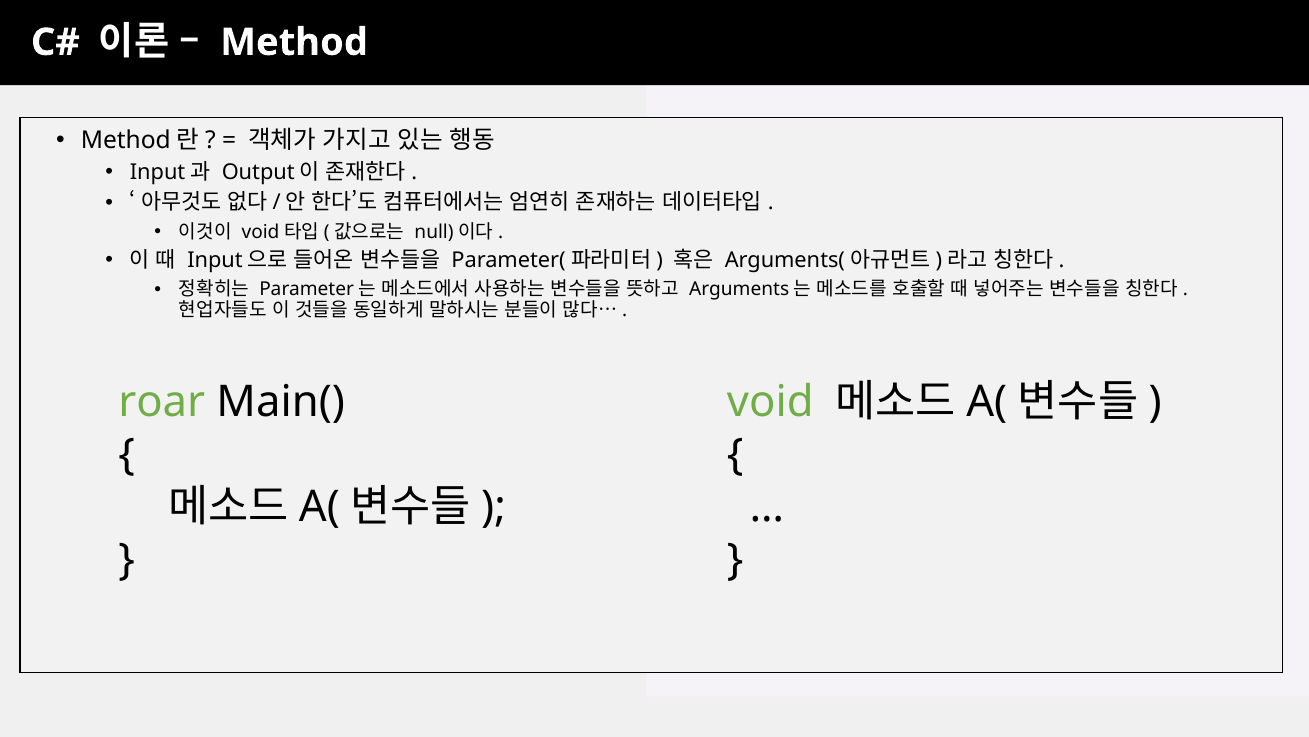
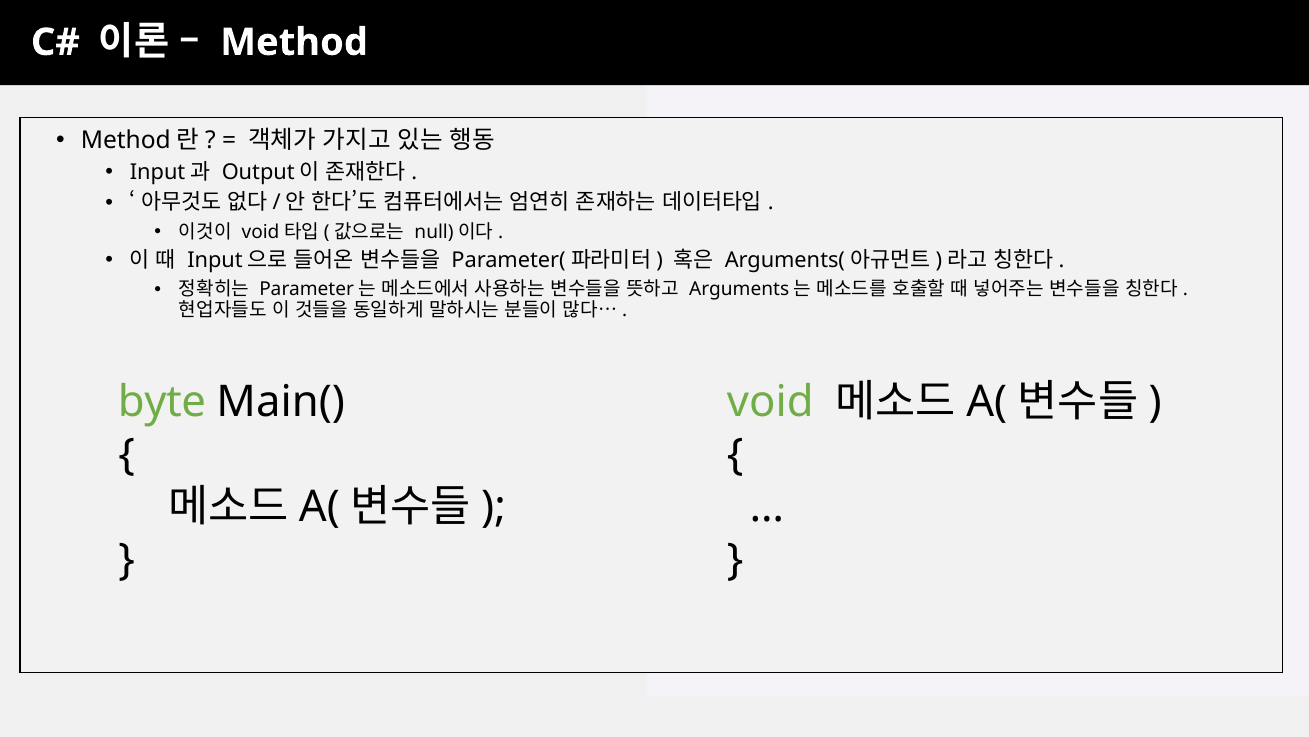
roar: roar -> byte (162, 402)
